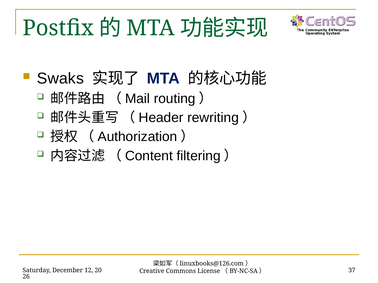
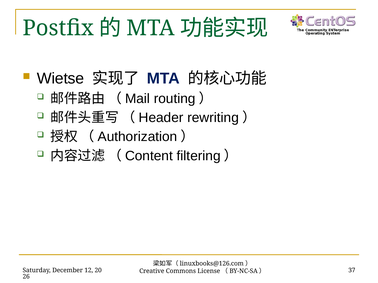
Swaks: Swaks -> Wietse (61, 79)
